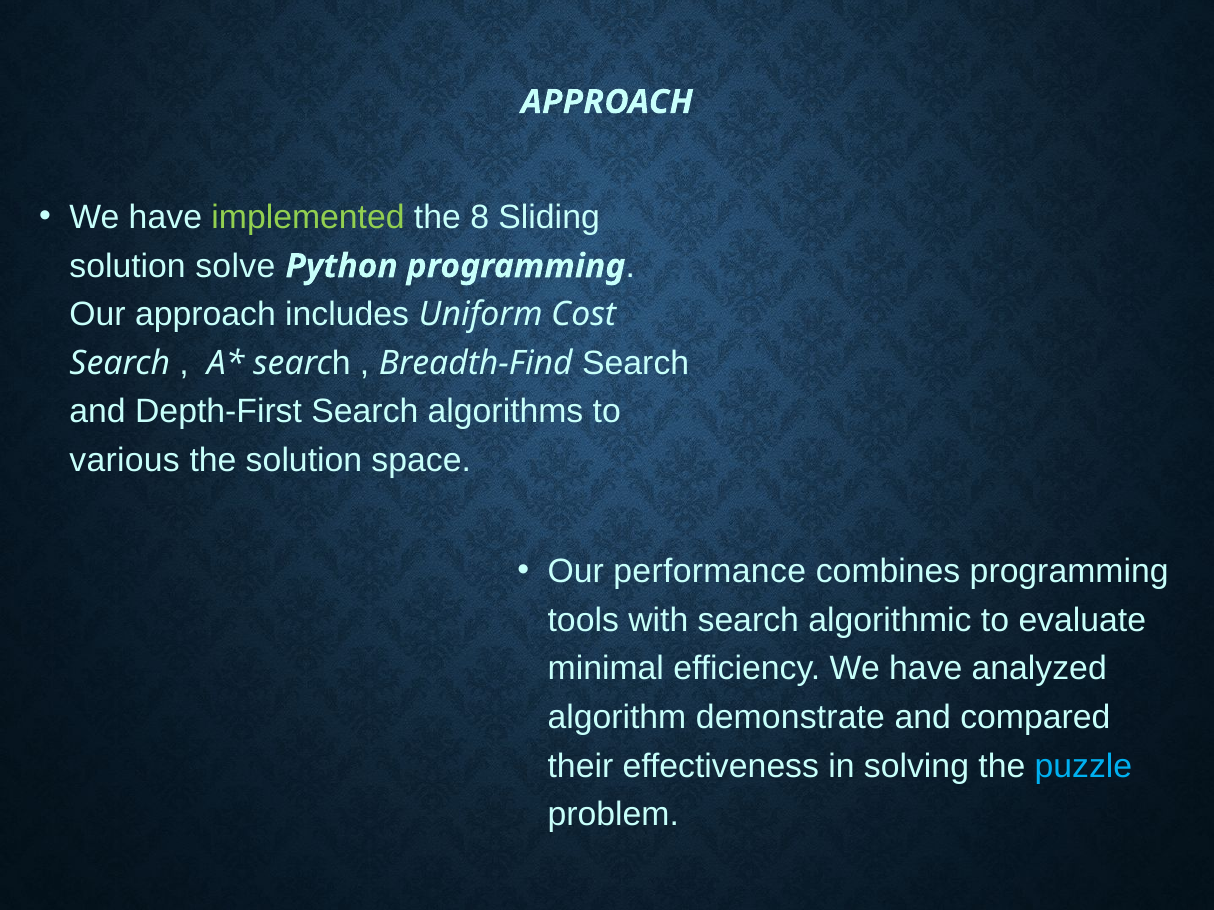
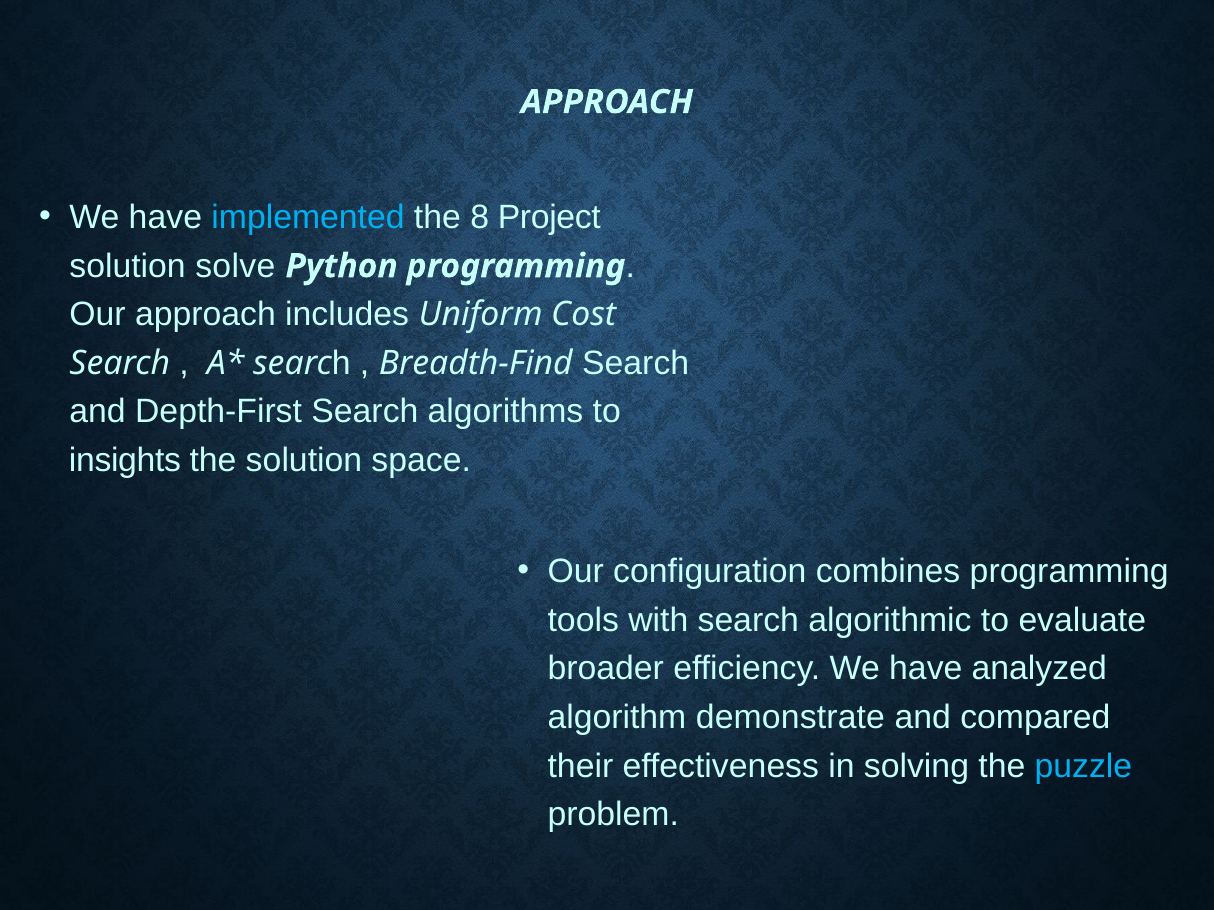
implemented colour: light green -> light blue (308, 218)
Sliding: Sliding -> Project (549, 218)
various: various -> insights (125, 461)
performance: performance -> configuration (710, 572)
minimal: minimal -> broader (606, 669)
